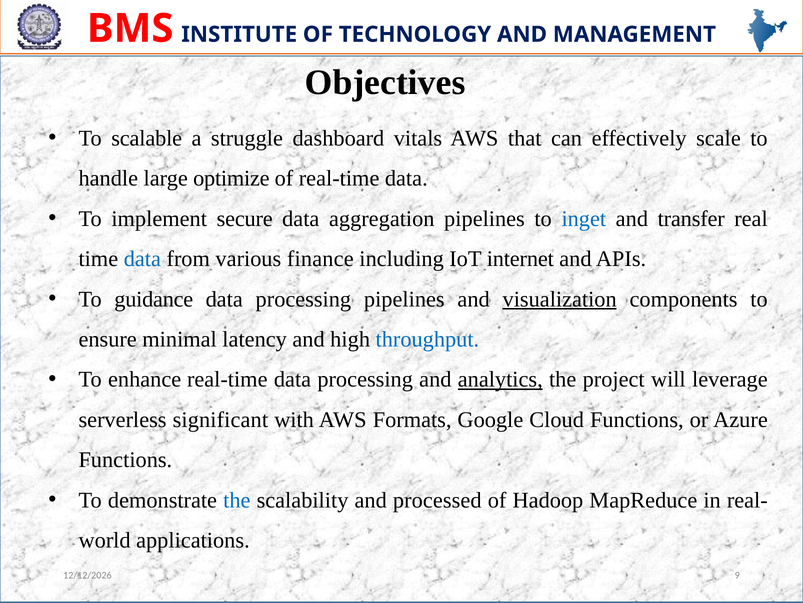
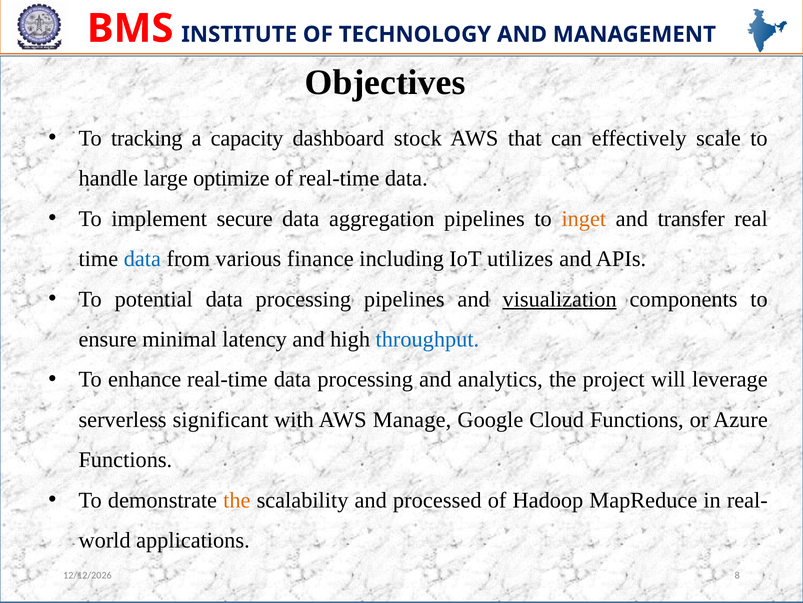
scalable: scalable -> tracking (147, 138)
struggle: struggle -> capacity (247, 138)
vitals: vitals -> stock (418, 138)
inget colour: blue -> orange (584, 218)
internet: internet -> utilizes (520, 259)
guidance: guidance -> potential (154, 299)
analytics underline: present -> none (500, 379)
Formats: Formats -> Manage (412, 419)
the colour: blue -> orange (237, 500)
9: 9 -> 8 (737, 575)
